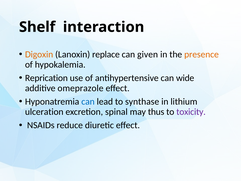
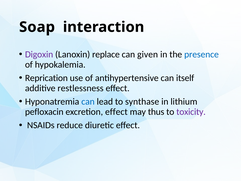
Shelf: Shelf -> Soap (37, 27)
Digoxin colour: orange -> purple (39, 54)
presence colour: orange -> blue (202, 54)
wide: wide -> itself (185, 78)
omeprazole: omeprazole -> restlessness (81, 88)
ulceration: ulceration -> pefloxacin (44, 112)
excretion spinal: spinal -> effect (116, 112)
